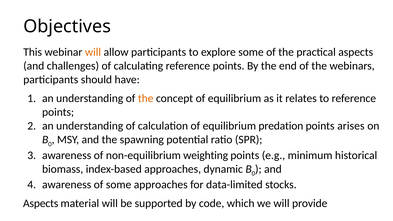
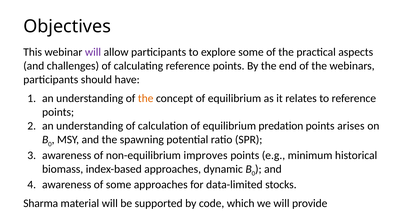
will colour: orange -> purple (93, 52)
weighting: weighting -> improves (206, 155)
Aspects: Aspects -> Sharma (41, 203)
